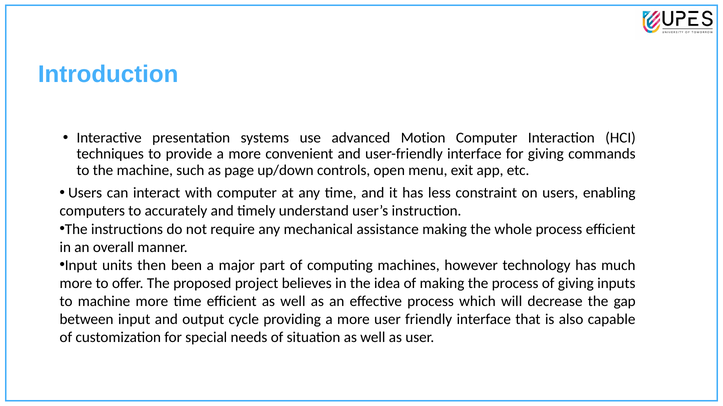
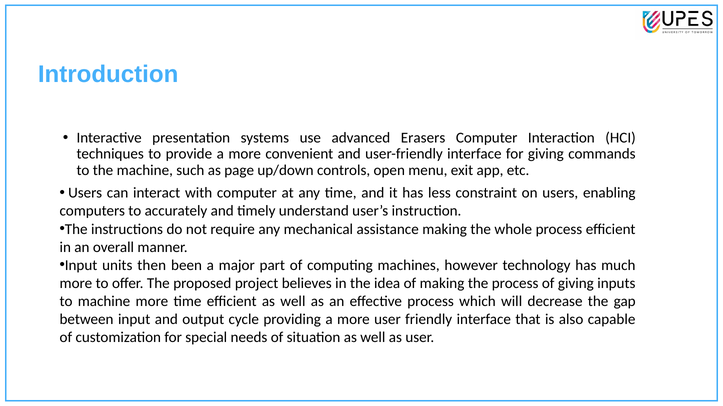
Motion: Motion -> Erasers (423, 138)
